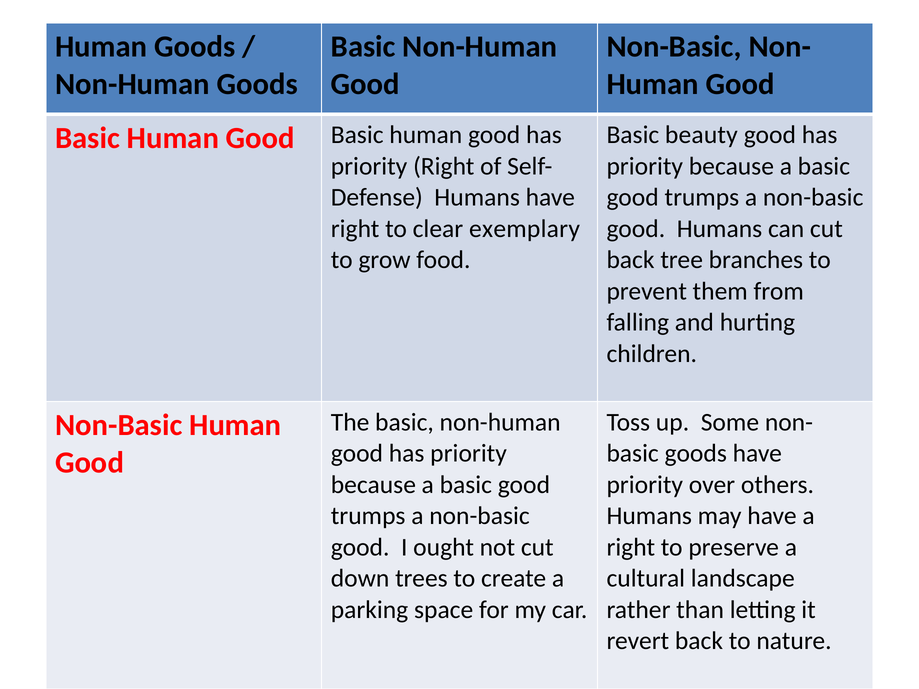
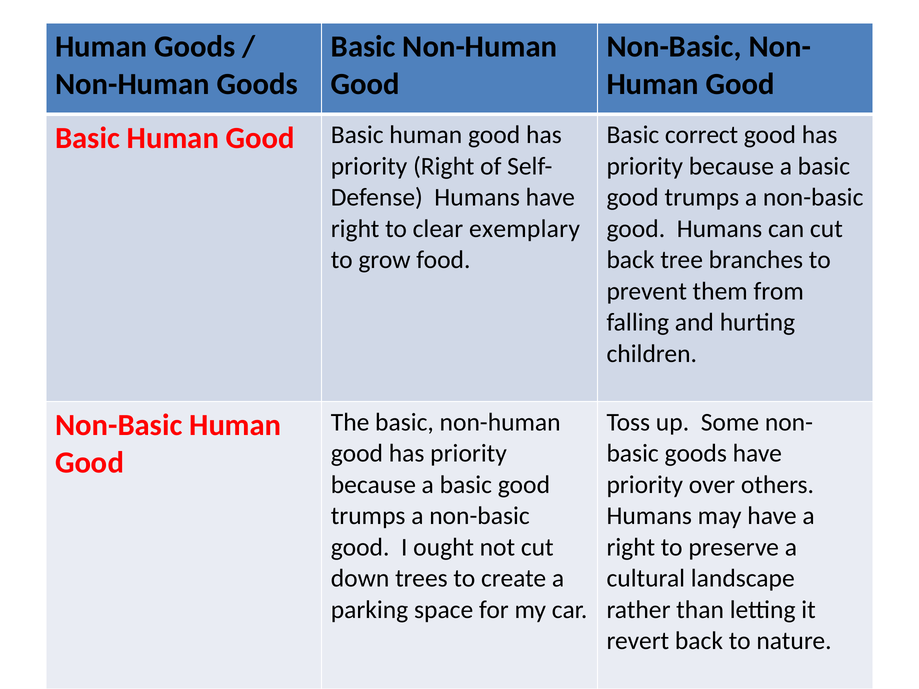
beauty: beauty -> correct (702, 135)
